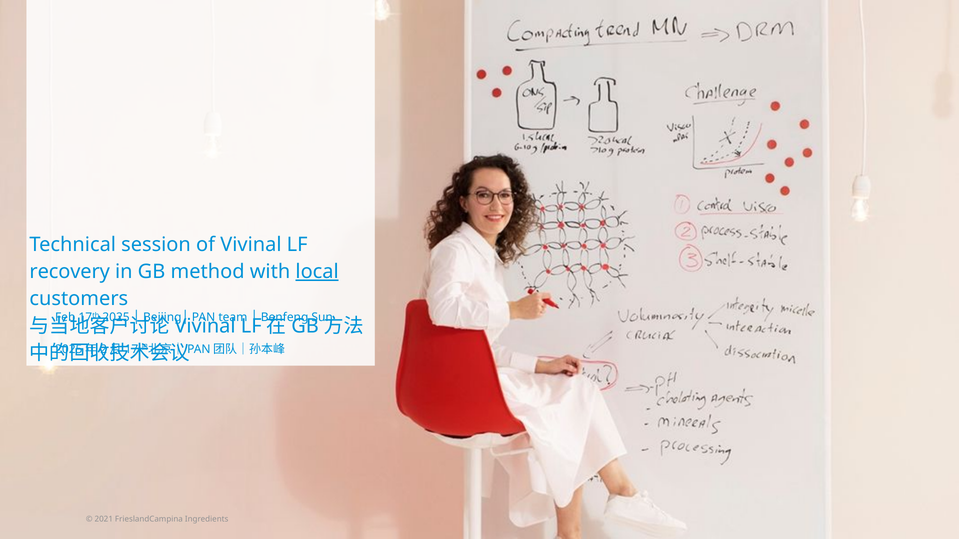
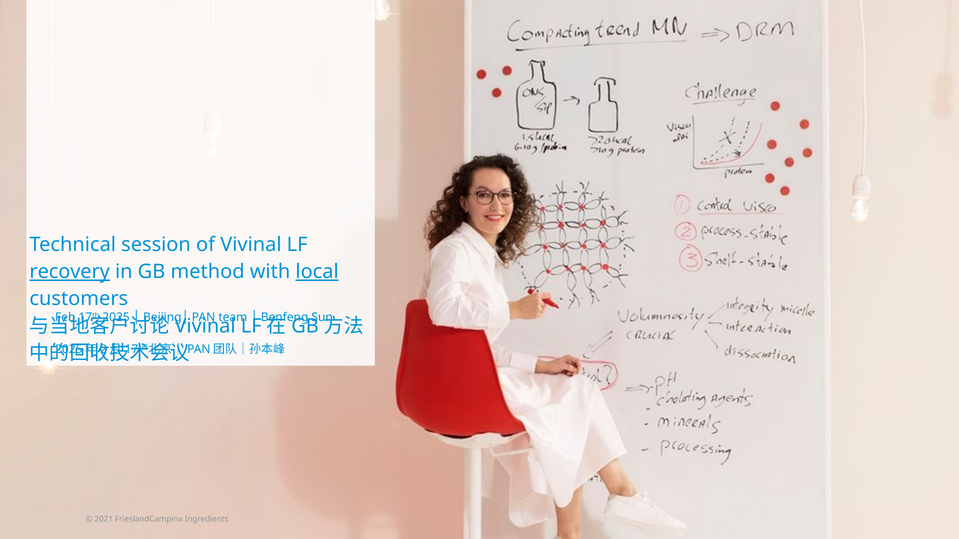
recovery underline: none -> present (70, 272)
